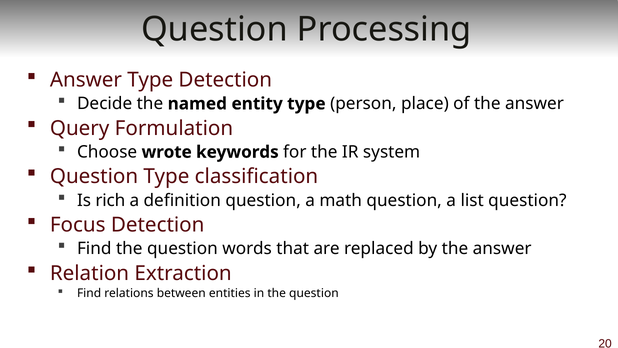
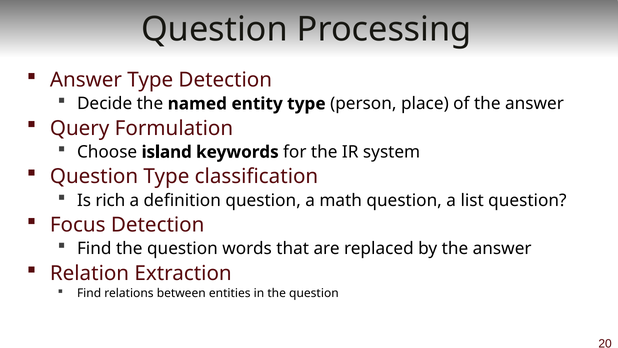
wrote: wrote -> island (167, 152)
